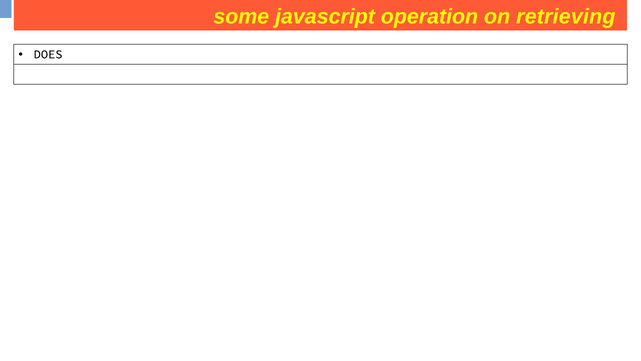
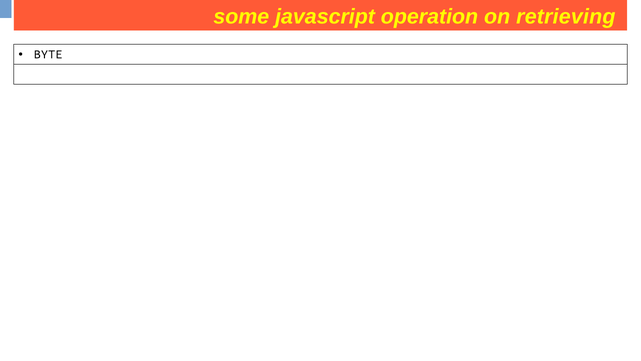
DOES: DOES -> BYTE (48, 54)
